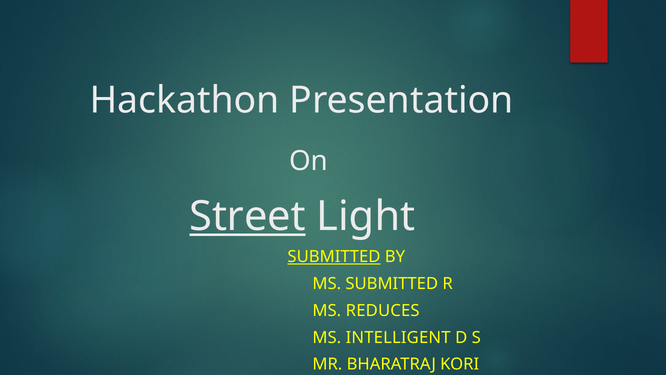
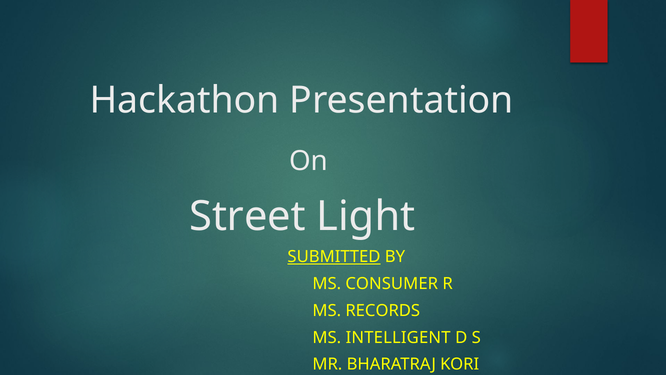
Street underline: present -> none (248, 217)
MS SUBMITTED: SUBMITTED -> CONSUMER (392, 283)
REDUCES: REDUCES -> RECORDS (383, 310)
